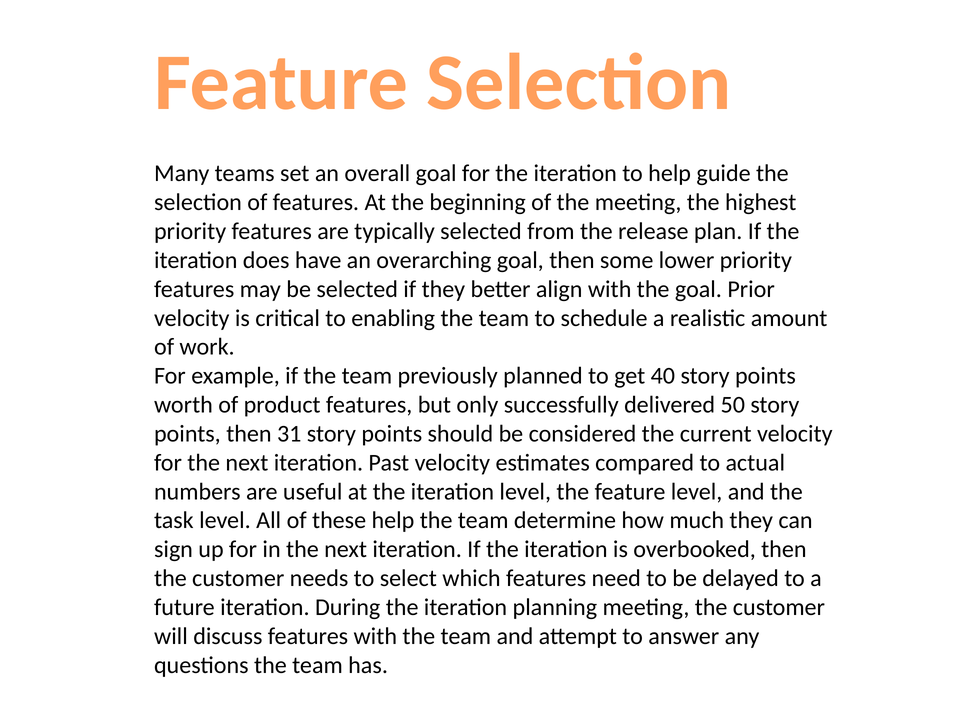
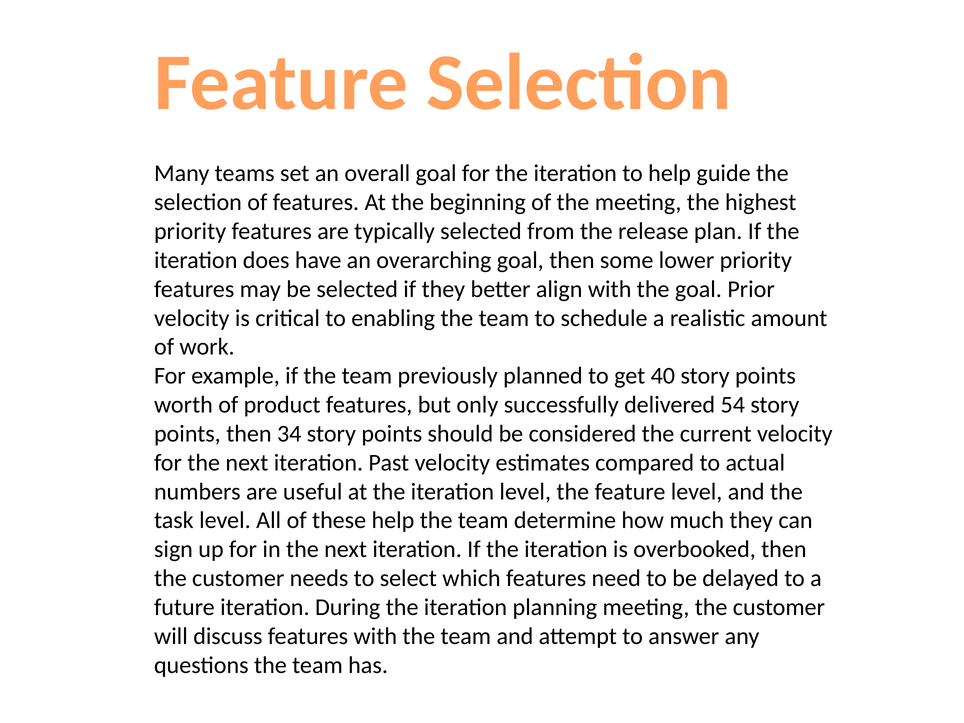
50: 50 -> 54 (733, 405)
31: 31 -> 34 (289, 434)
